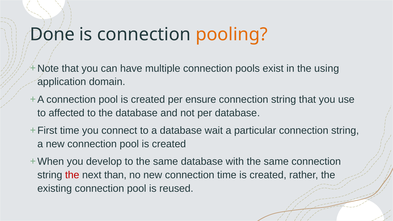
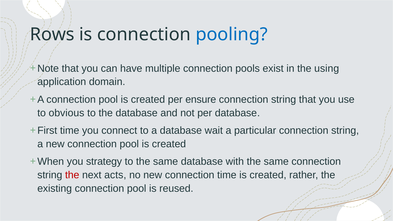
Done: Done -> Rows (52, 34)
pooling colour: orange -> blue (232, 34)
affected: affected -> obvious (66, 113)
develop: develop -> strategy (104, 162)
than: than -> acts (115, 175)
